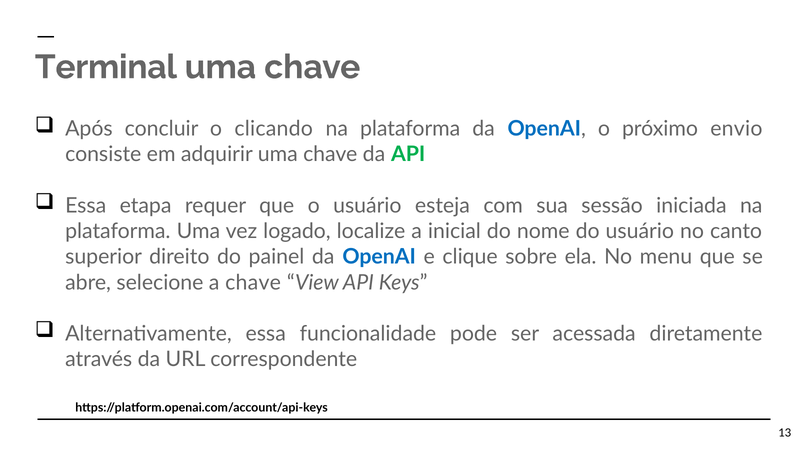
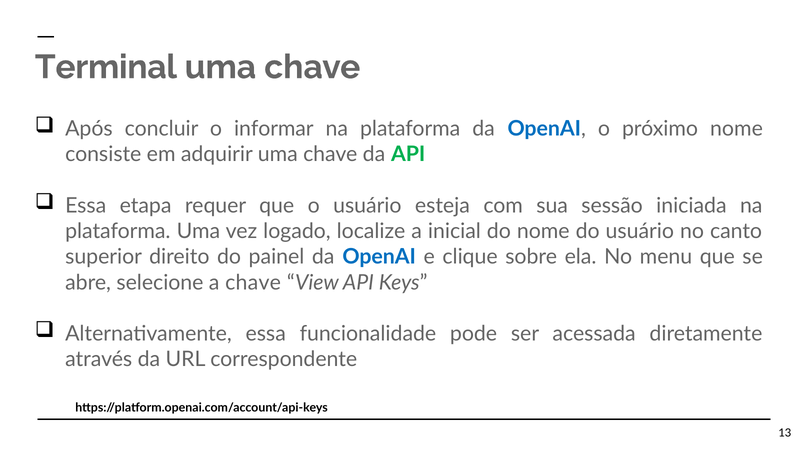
clicando: clicando -> informar (274, 129)
próximo envio: envio -> nome (736, 129)
